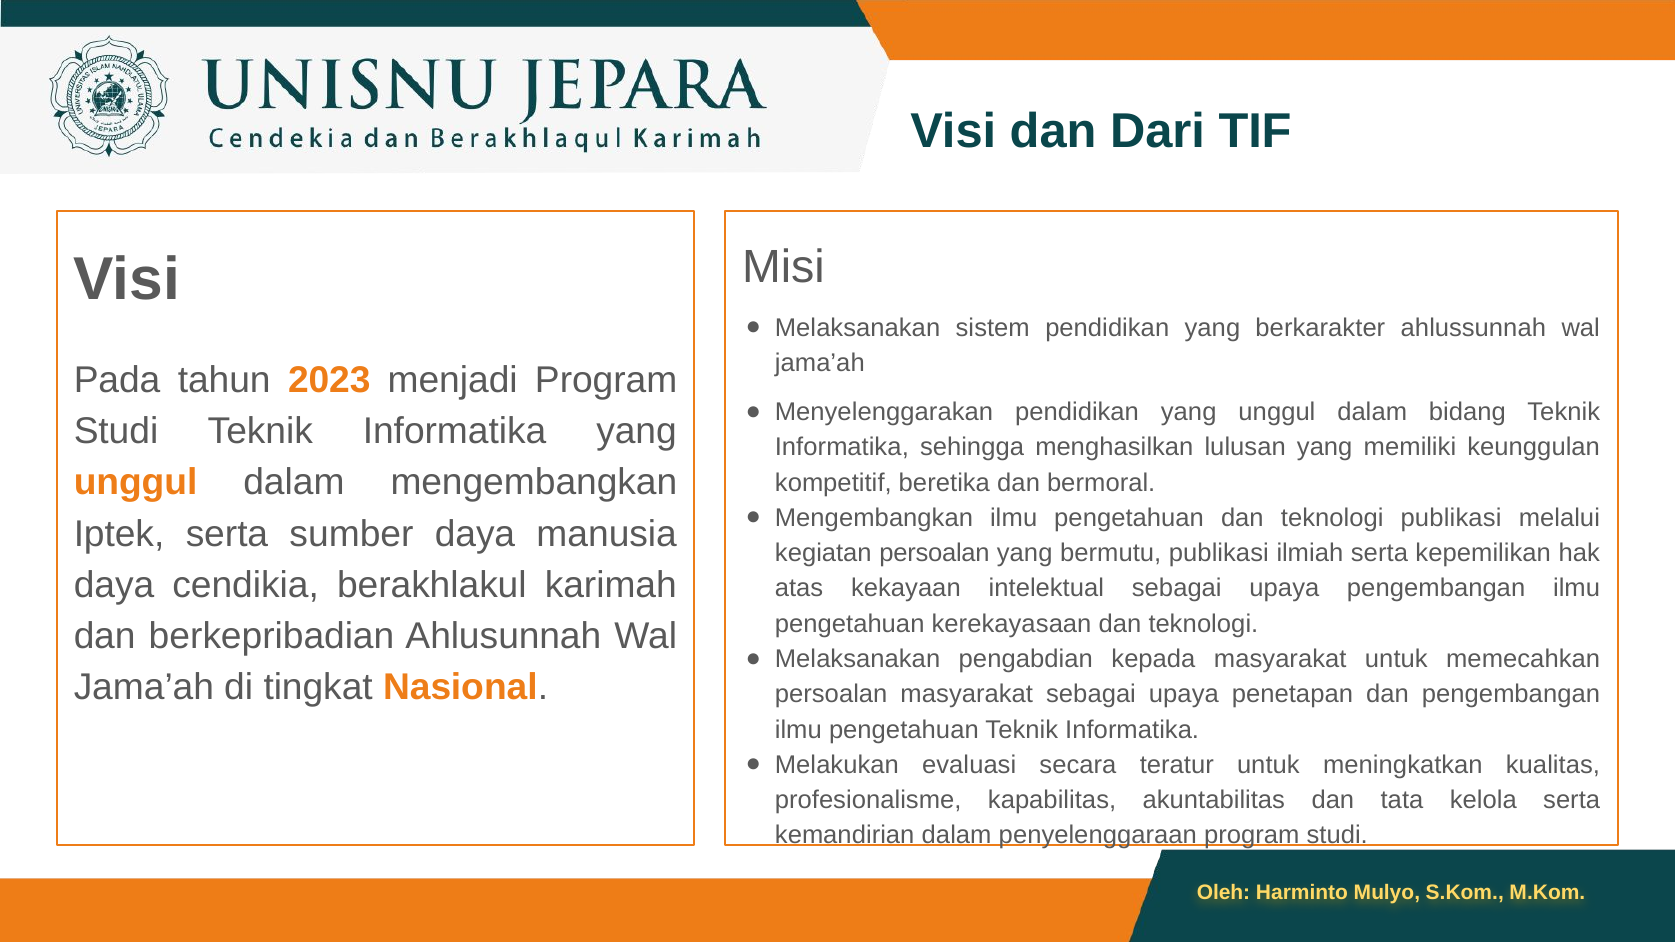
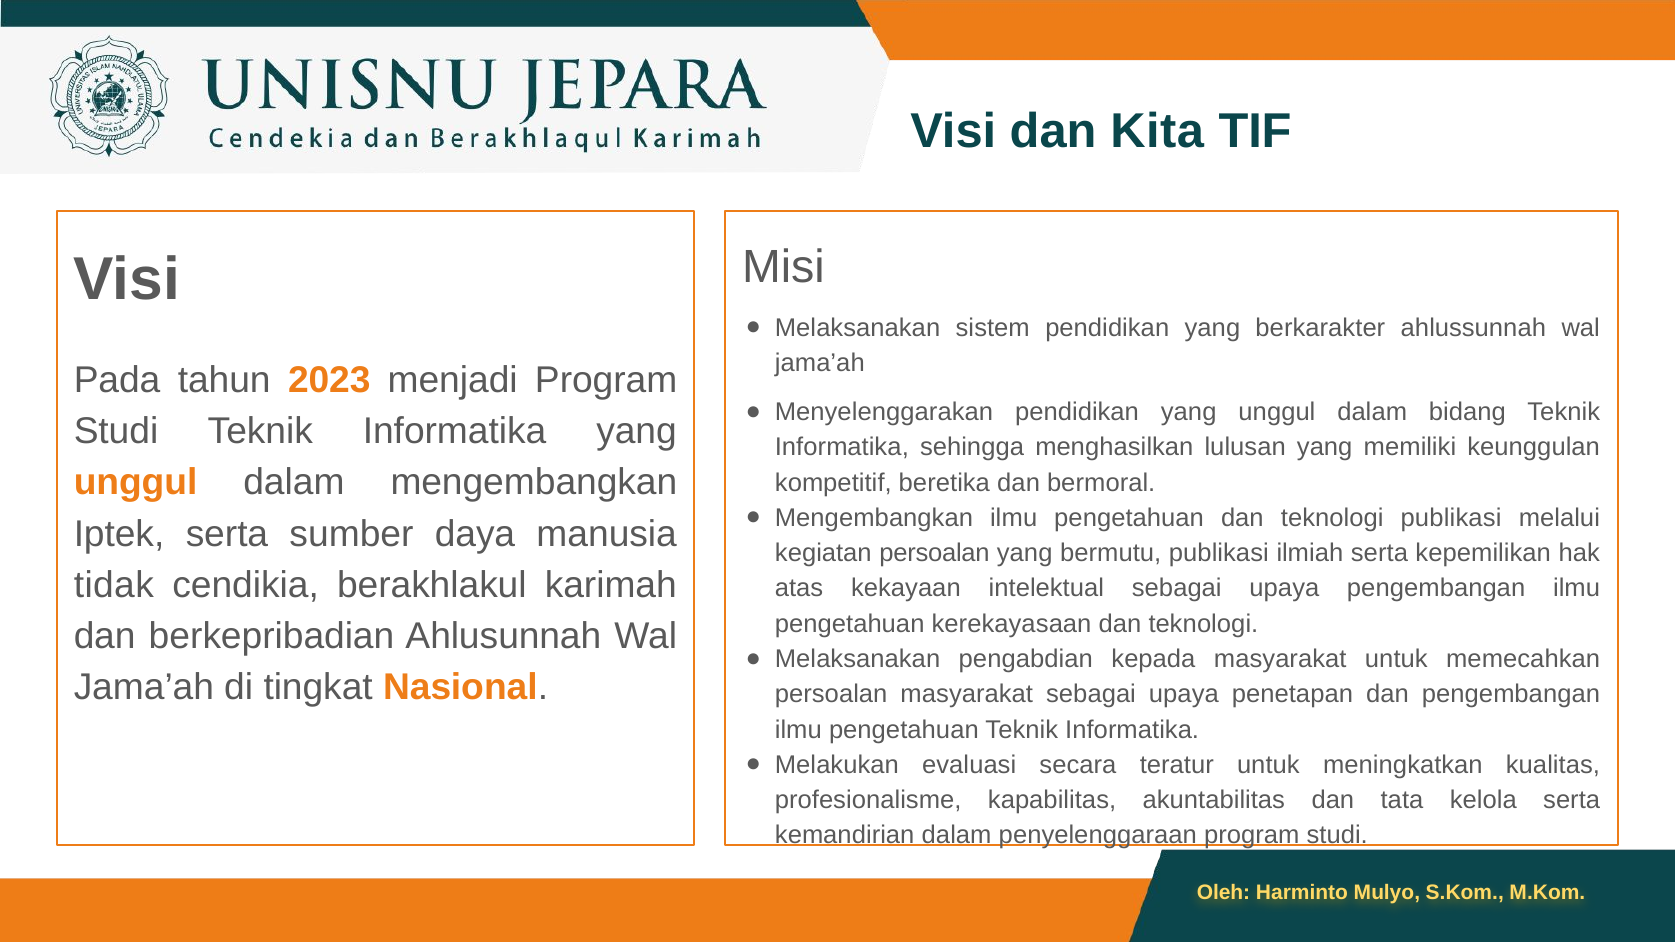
Dari: Dari -> Kita (1157, 131)
daya: daya -> tidak (114, 585)
